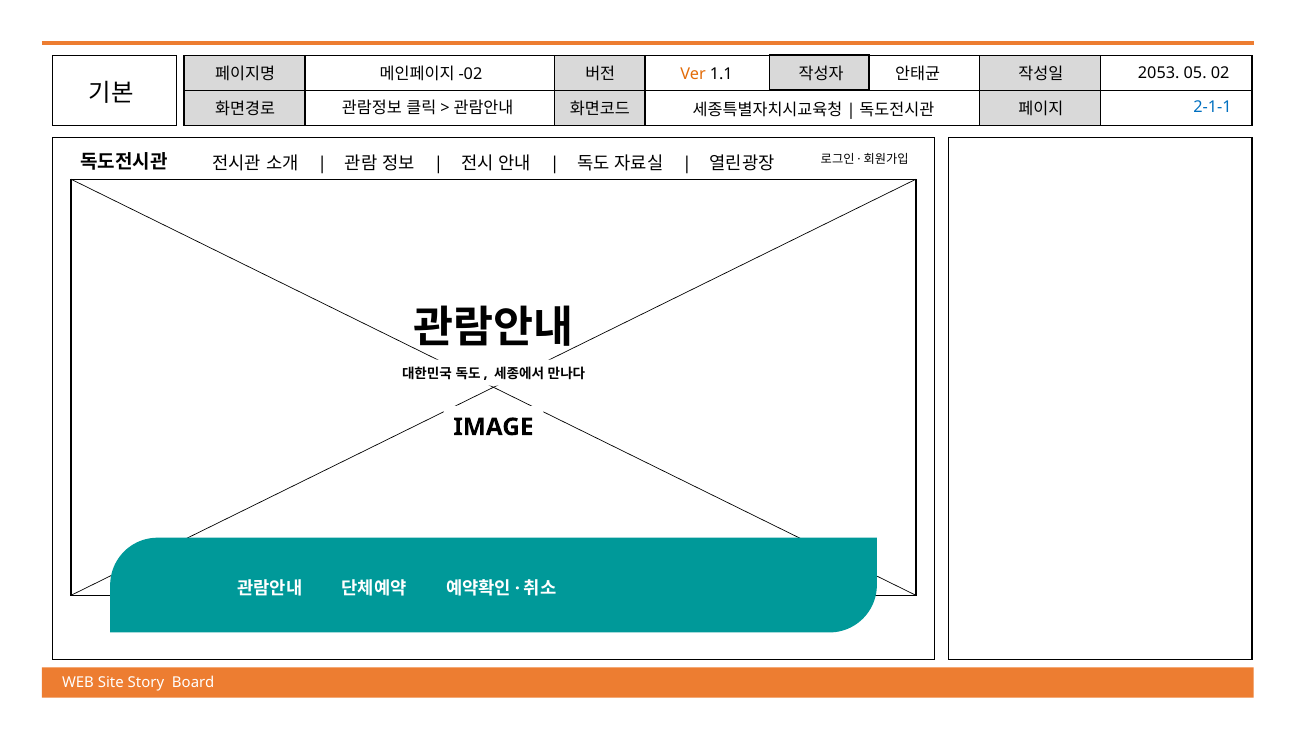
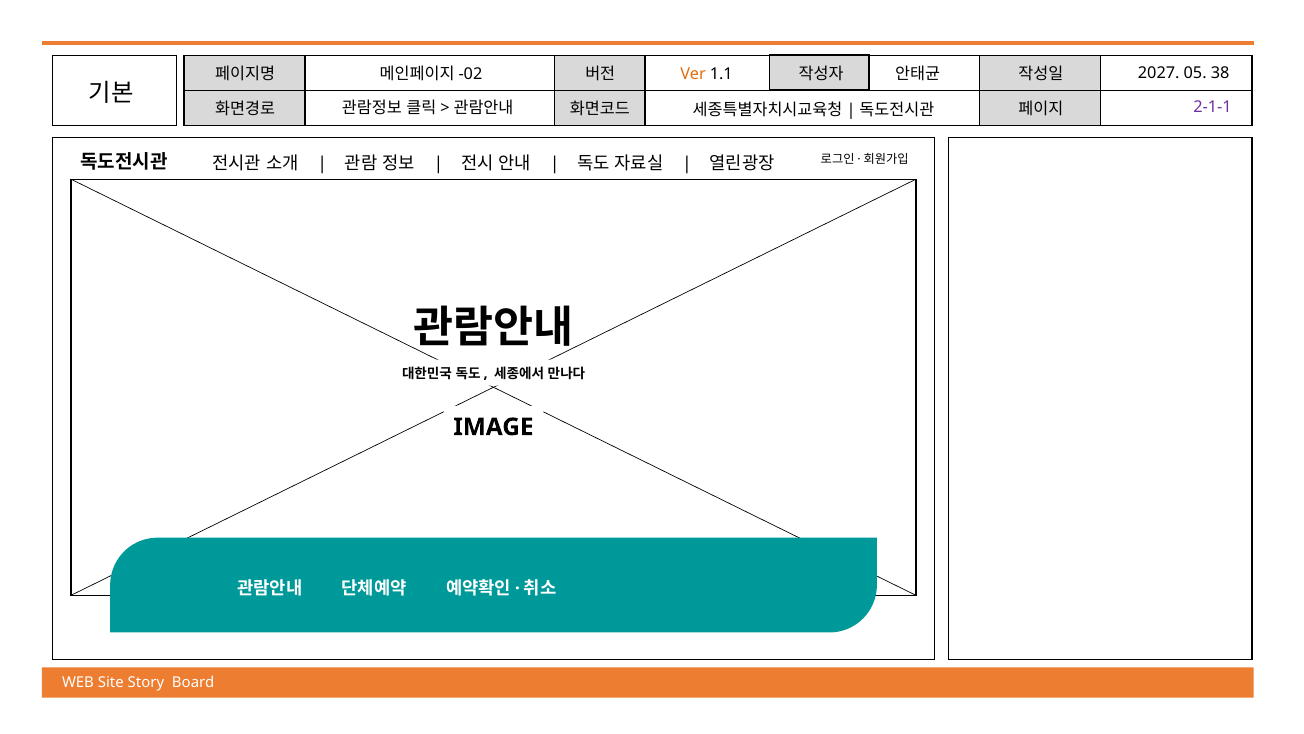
2053: 2053 -> 2027 (1159, 73)
02: 02 -> 38 (1220, 73)
2-1-1 colour: blue -> purple (1212, 107)
